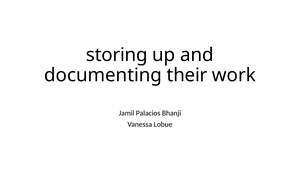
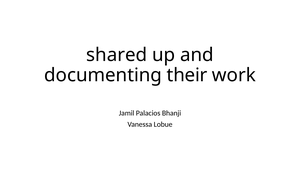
storing: storing -> shared (117, 55)
